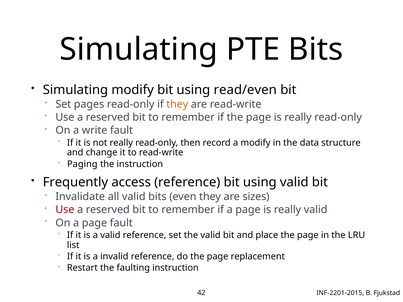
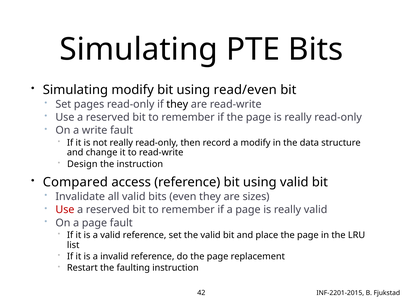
they colour: orange -> black (177, 104)
Paging: Paging -> Design (82, 164)
Frequently: Frequently -> Compared (75, 182)
